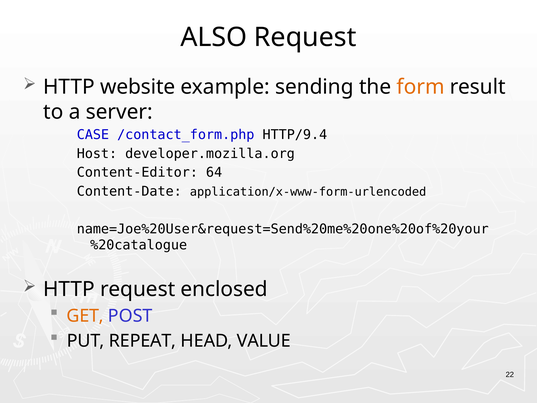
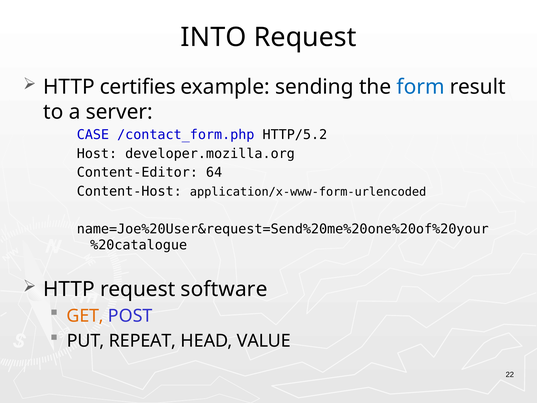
ALSO: ALSO -> INTO (214, 37)
website: website -> certifies (138, 87)
form colour: orange -> blue (421, 87)
HTTP/9.4: HTTP/9.4 -> HTTP/5.2 (295, 135)
Content-Date: Content-Date -> Content-Host (129, 191)
enclosed: enclosed -> software (224, 289)
